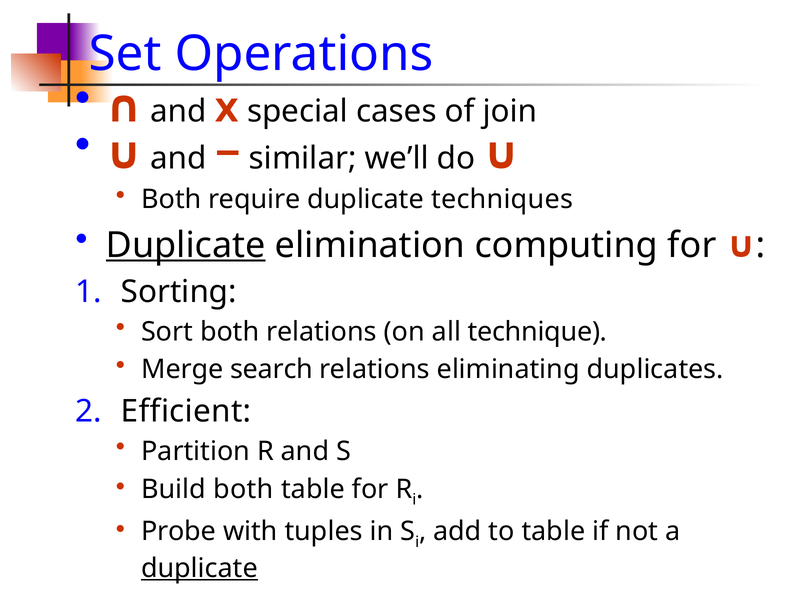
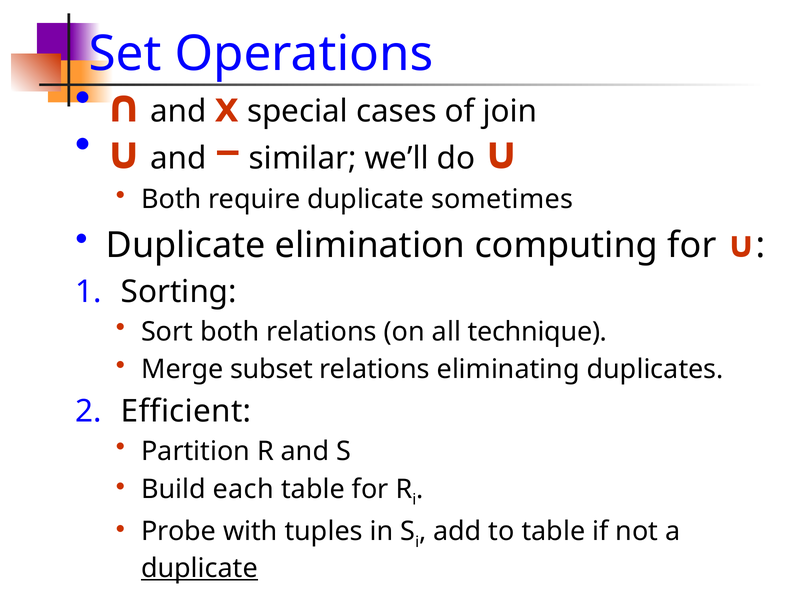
techniques: techniques -> sometimes (502, 199)
Duplicate underline: present -> none (186, 245)
search: search -> subset (272, 369)
Build both: both -> each (243, 489)
